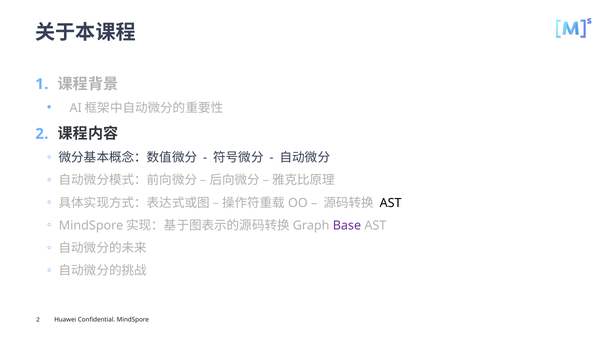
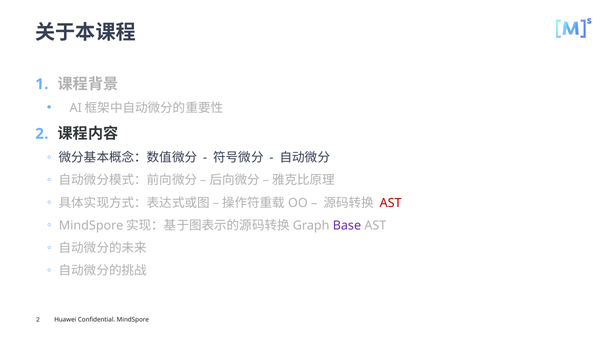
AST colour: black -> red (391, 203)
